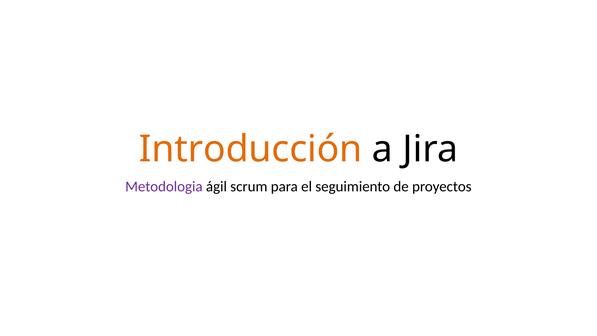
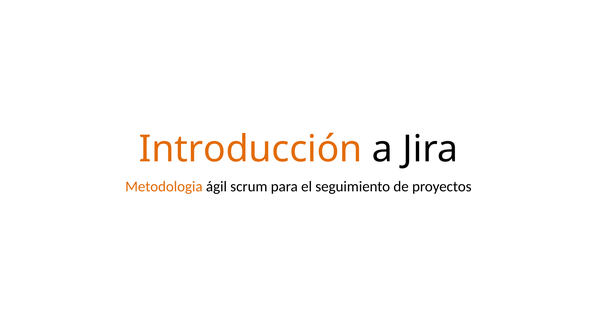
Metodologia colour: purple -> orange (164, 187)
